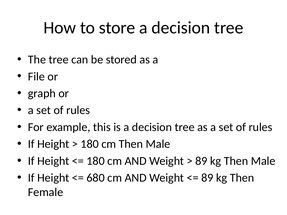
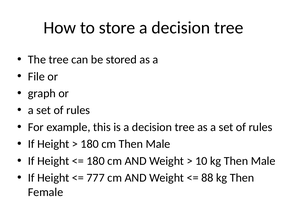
89: 89 -> 10 (201, 161)
680: 680 -> 777 (96, 178)
89: 89 -> 88 (207, 178)
